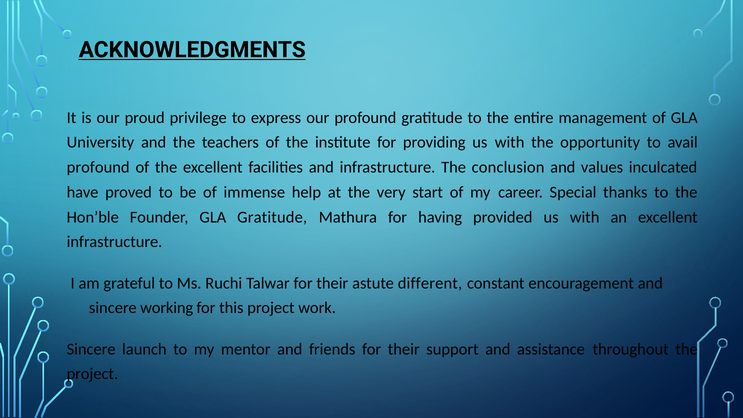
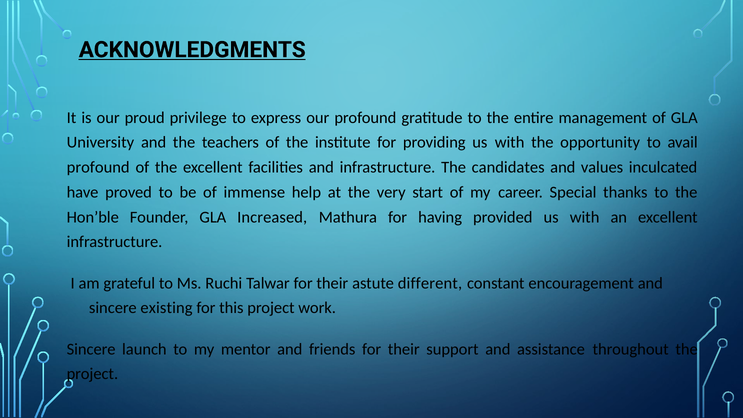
conclusion: conclusion -> candidates (508, 167)
GLA Gratitude: Gratitude -> Increased (272, 217)
working: working -> existing (167, 308)
